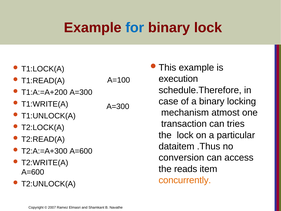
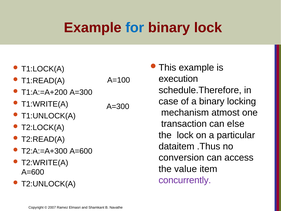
tries: tries -> else (236, 124)
reads: reads -> value (186, 169)
concurrently colour: orange -> purple (185, 180)
